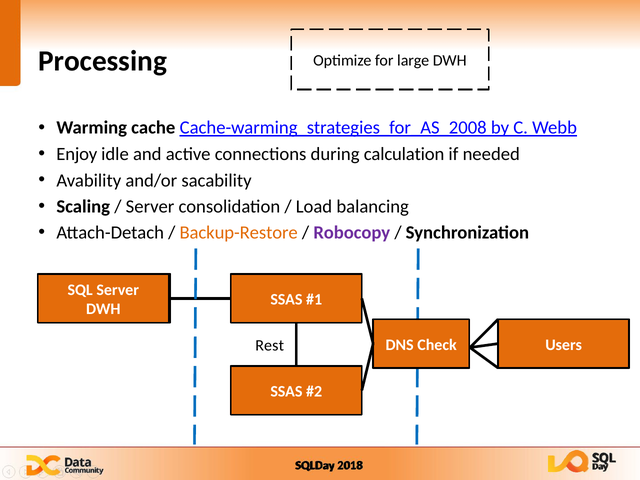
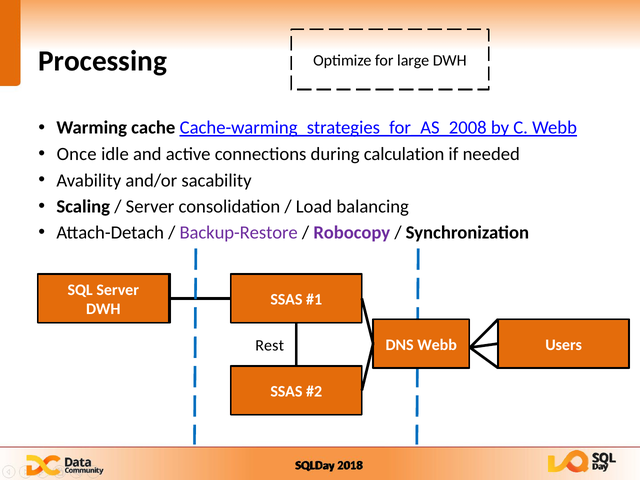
Enjoy: Enjoy -> Once (77, 154)
Backup-Restore colour: orange -> purple (239, 233)
DNS Check: Check -> Webb (437, 345)
